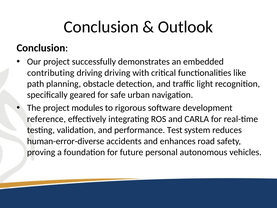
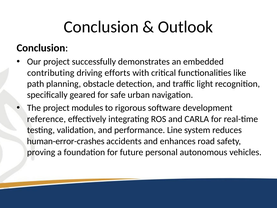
driving driving: driving -> efforts (117, 73)
Test: Test -> Line (175, 130)
human-error-diverse: human-error-diverse -> human-error-crashes (66, 141)
